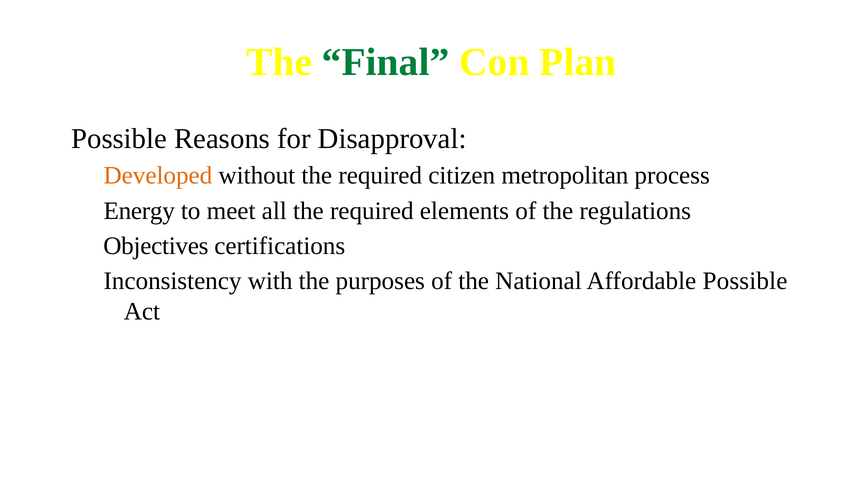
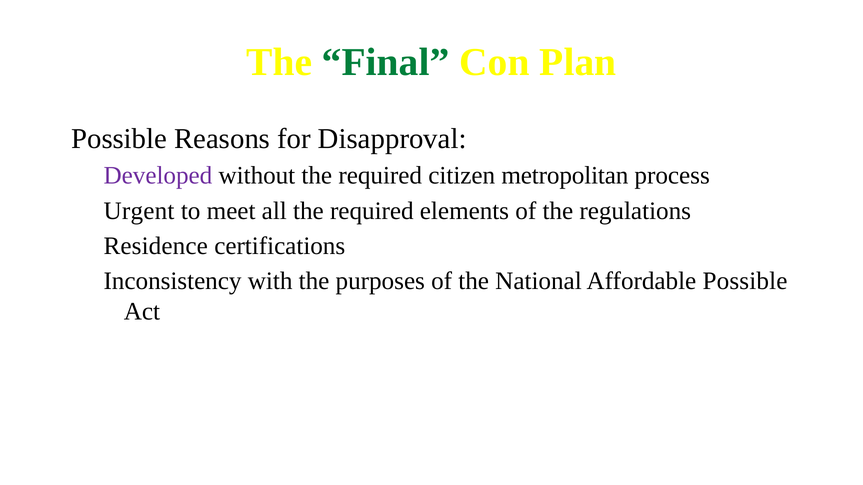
Developed colour: orange -> purple (158, 176)
Energy: Energy -> Urgent (139, 211)
Objectives: Objectives -> Residence (156, 246)
